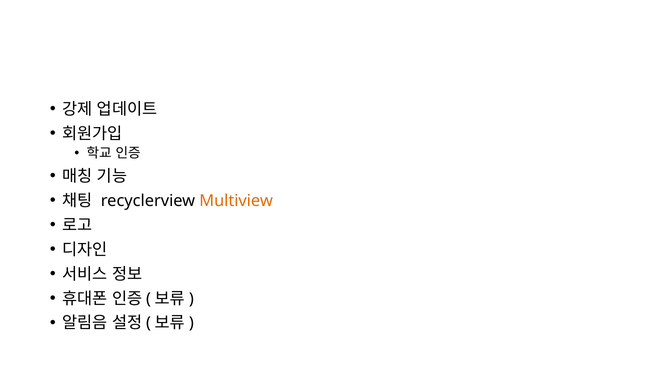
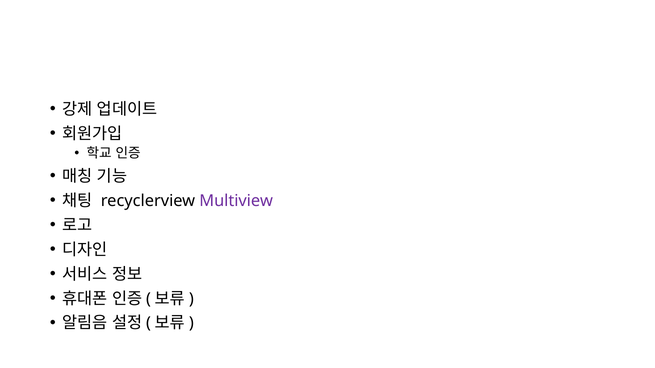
Multiview colour: orange -> purple (236, 201)
